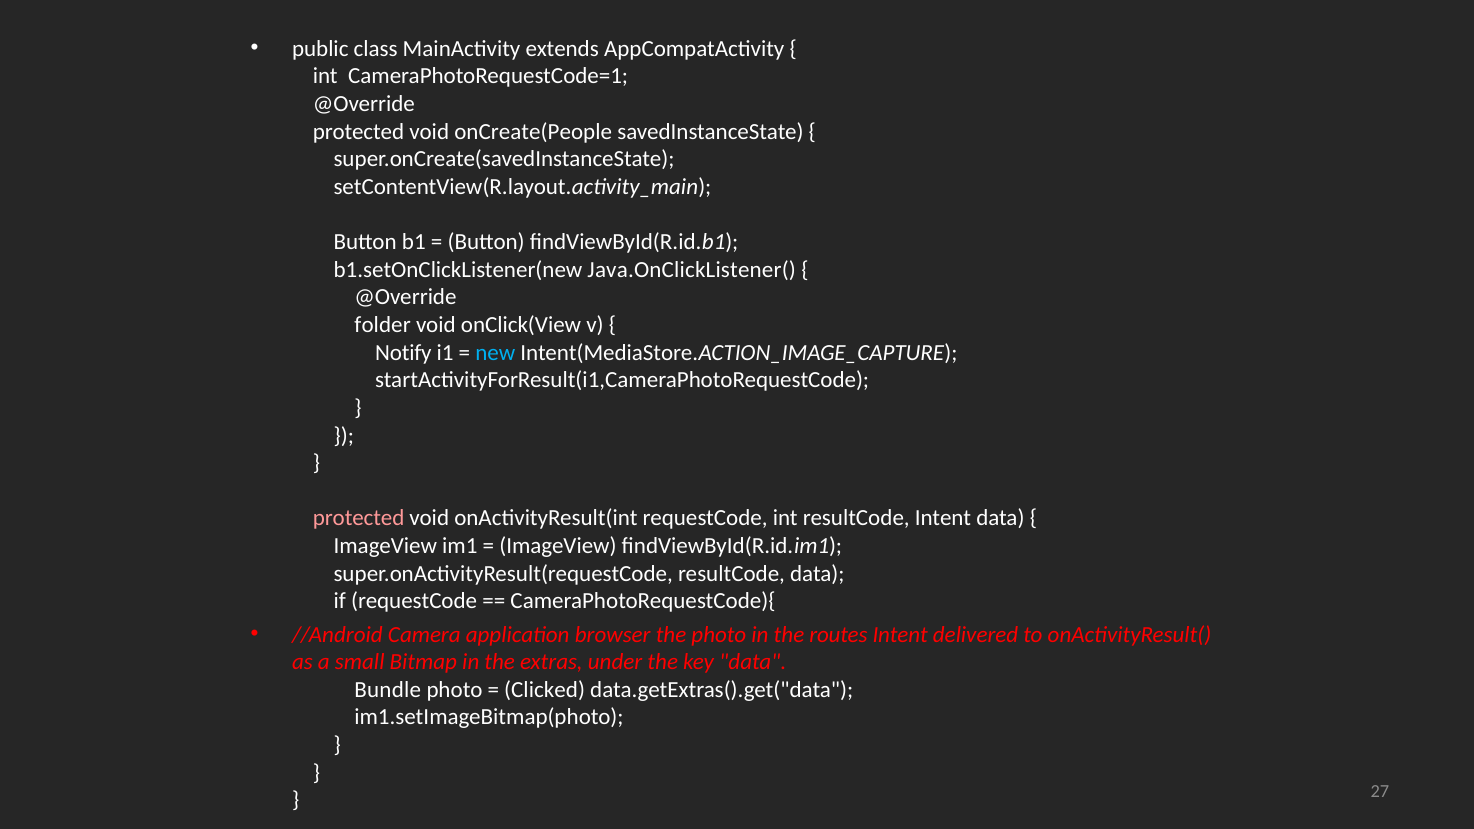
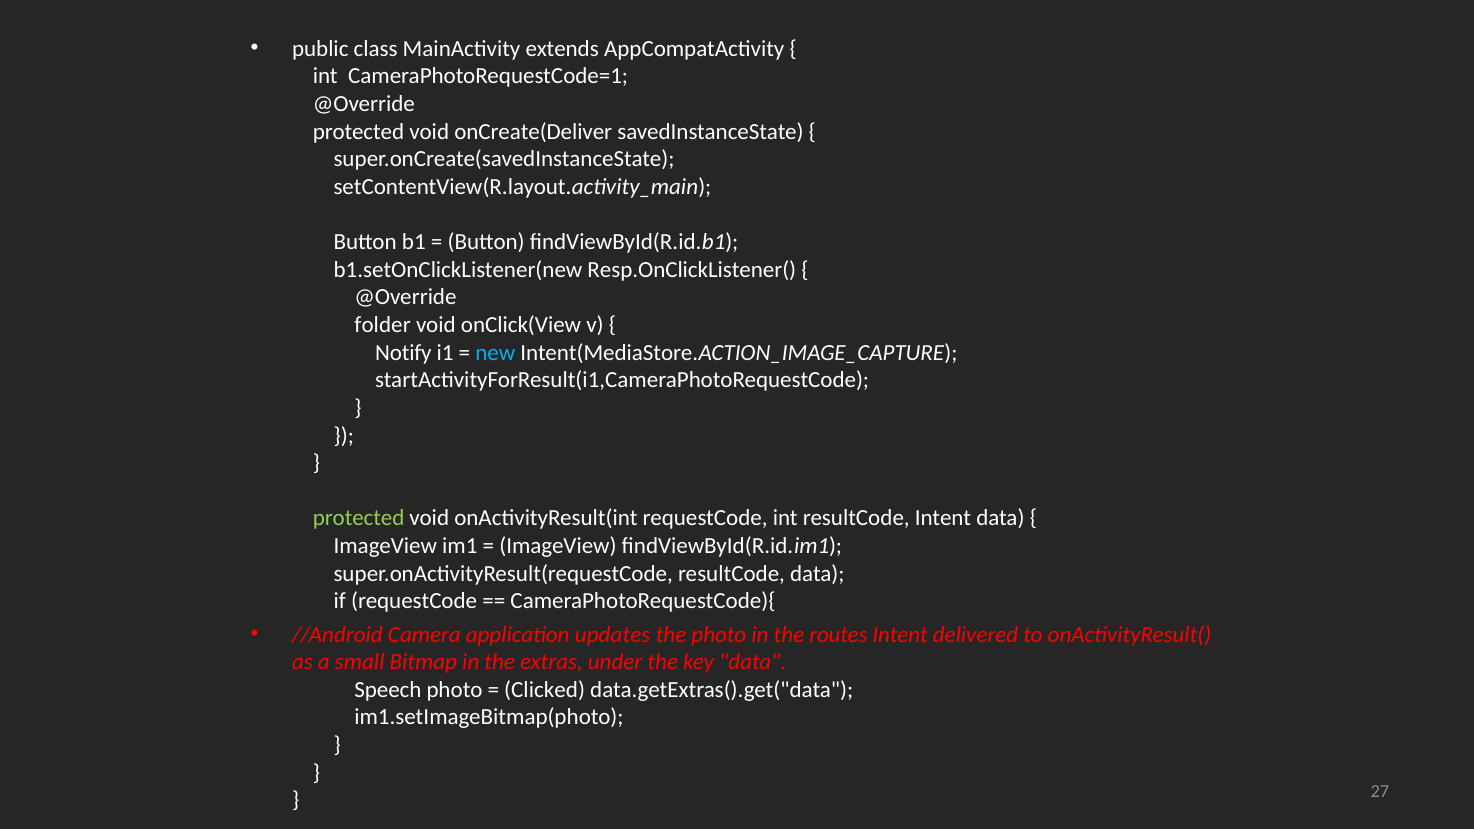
onCreate(People: onCreate(People -> onCreate(Deliver (533, 132)
Java.OnClickListener(: Java.OnClickListener( -> Resp.OnClickListener( (692, 270)
protected colour: pink -> light green (359, 518)
browser: browser -> updates (613, 634)
Bundle: Bundle -> Speech (388, 690)
